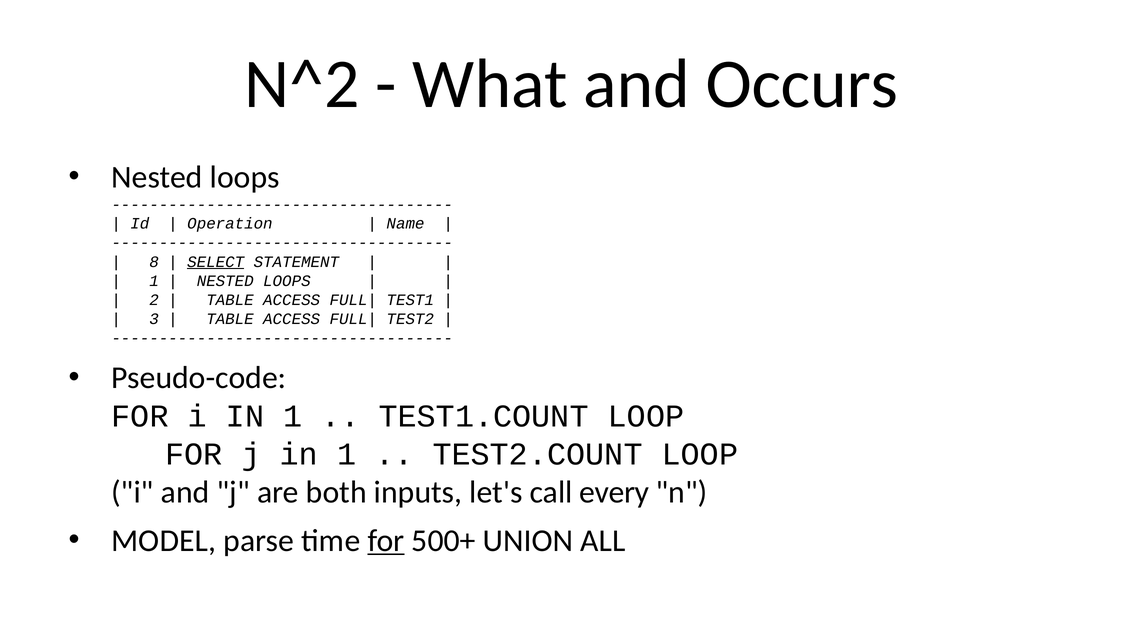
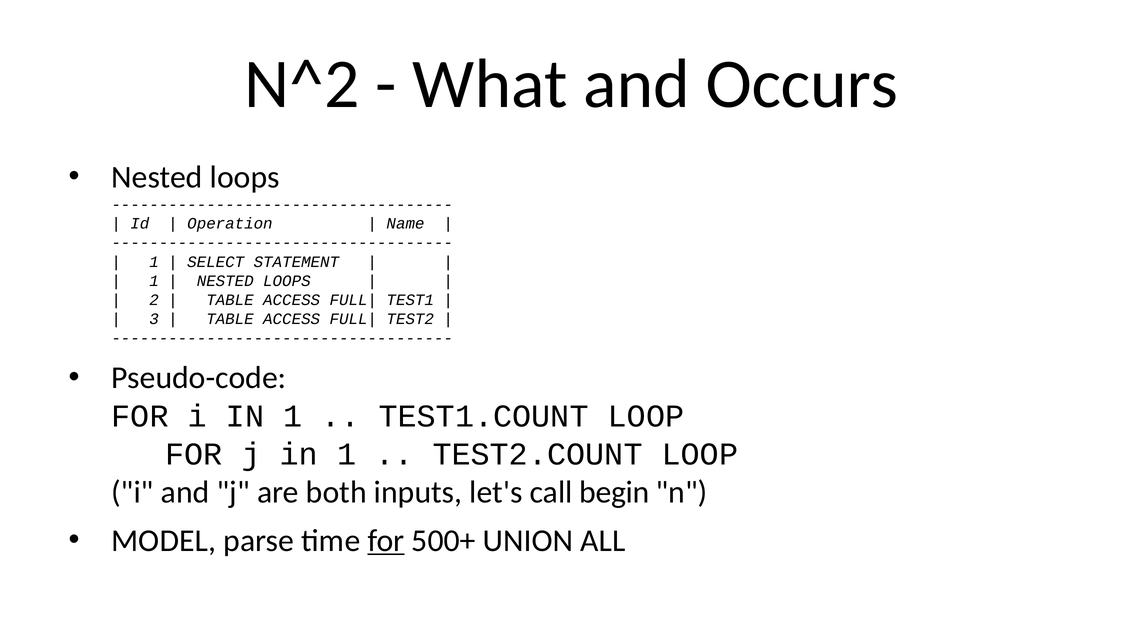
8: 8 -> 1 (154, 262)
SELECT underline: present -> none (216, 262)
every: every -> begin (614, 492)
